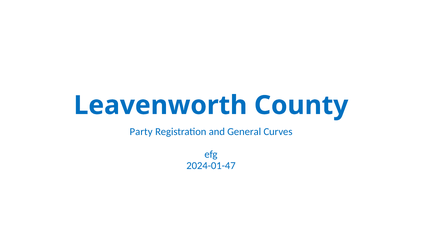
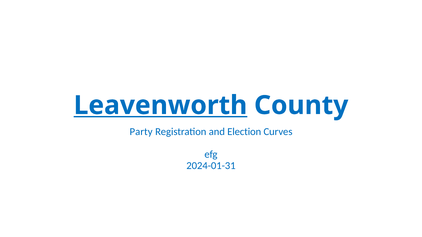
Leavenworth underline: none -> present (160, 105)
General: General -> Election (244, 132)
2024-01-47: 2024-01-47 -> 2024-01-31 (211, 166)
